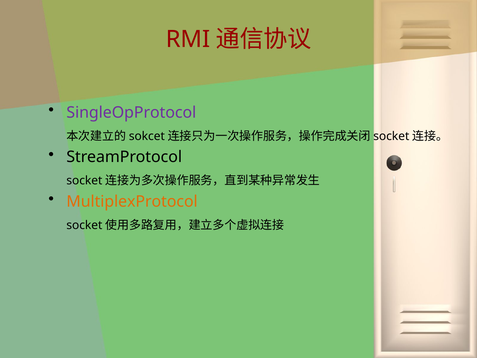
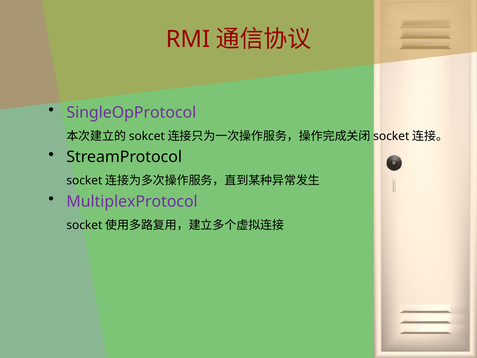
MultiplexProtocol colour: orange -> purple (132, 201)
